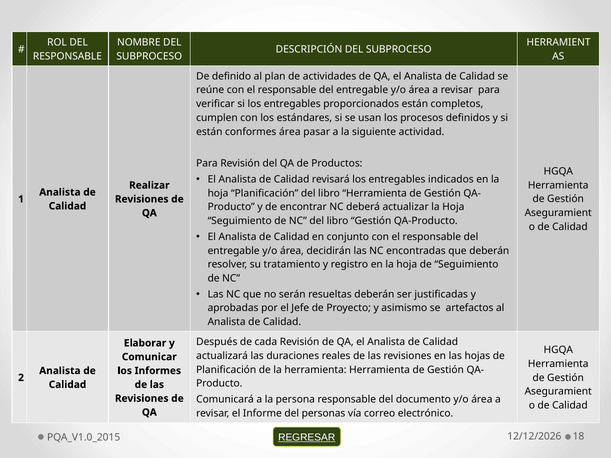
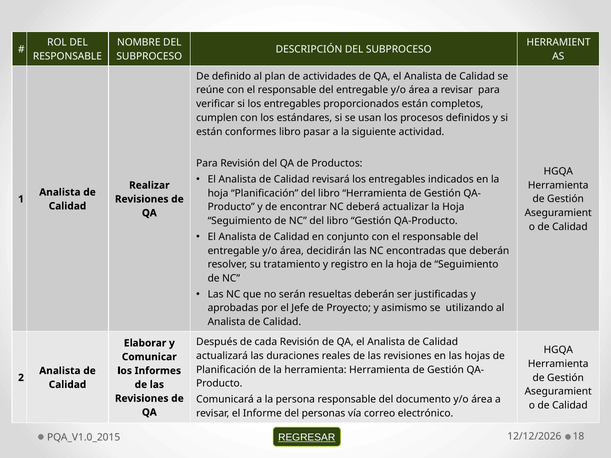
conformes área: área -> libro (290, 132)
artefactos: artefactos -> utilizando (470, 308)
